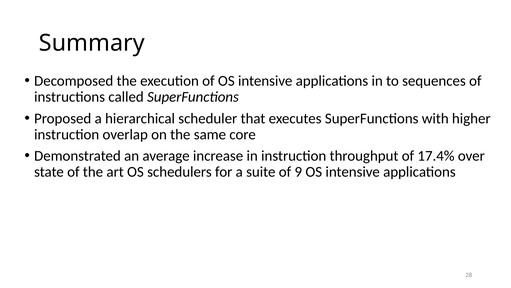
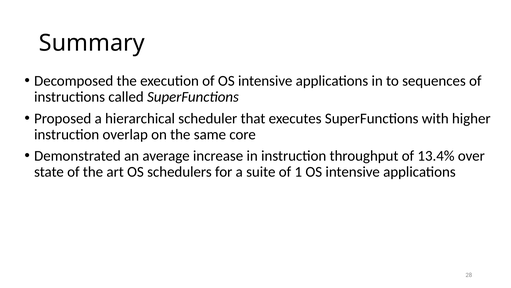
17.4%: 17.4% -> 13.4% (436, 156)
9: 9 -> 1 (298, 172)
